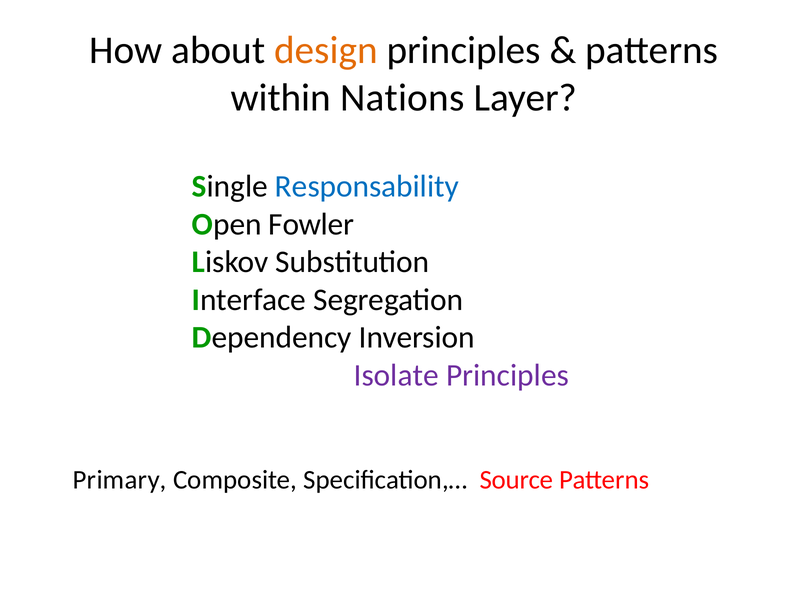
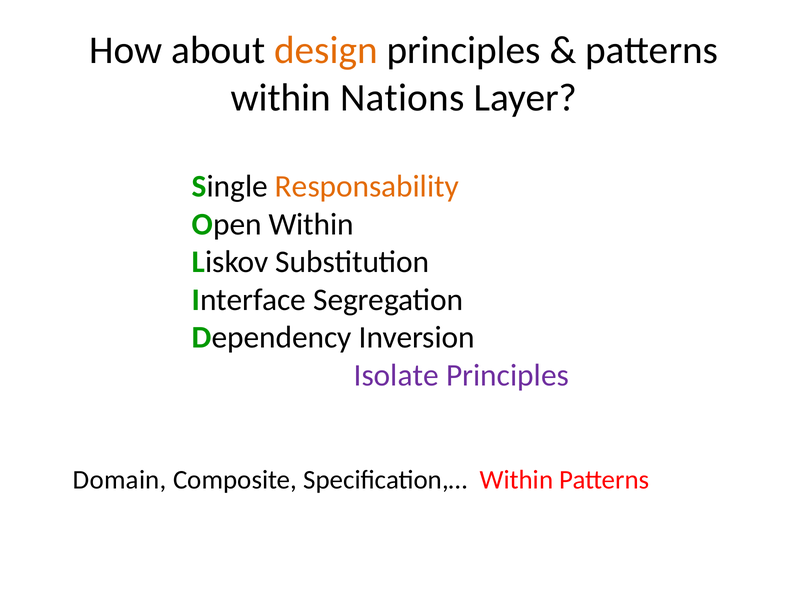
Responsability colour: blue -> orange (367, 187)
Open Fowler: Fowler -> Within (311, 224)
Primary: Primary -> Domain (120, 480)
Specification,… Source: Source -> Within (516, 480)
